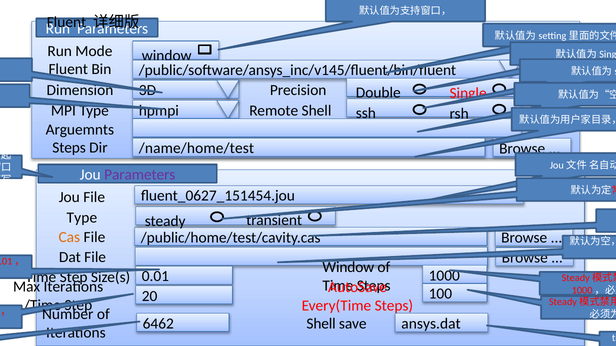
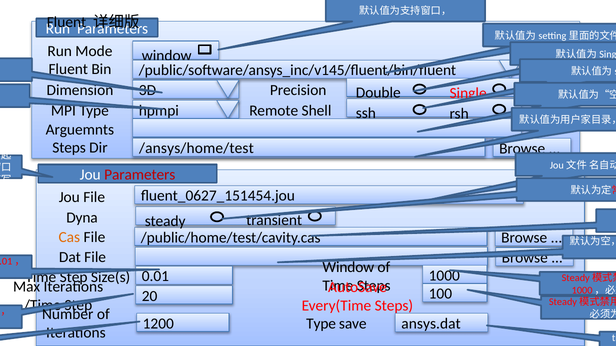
/name/home/test: /name/home/test -> /ansys/home/test (196, 148)
Parameters colour: purple -> red (140, 175)
Type: Type -> Dyna (82, 218)
6462: 6462 -> 1200 (158, 324)
Shell: Shell -> Type (321, 324)
